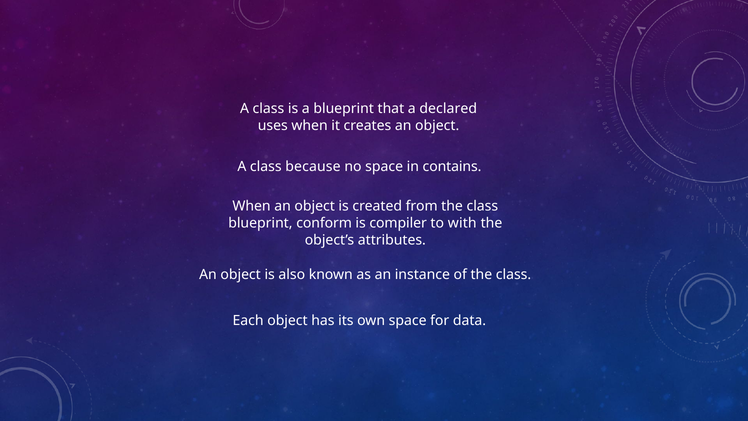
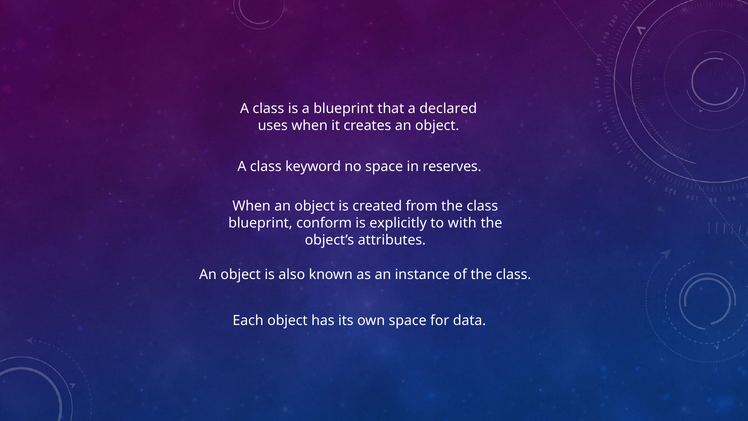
because: because -> keyword (313, 166)
contains: contains -> reserves (452, 166)
compiler: compiler -> explicitly (398, 223)
